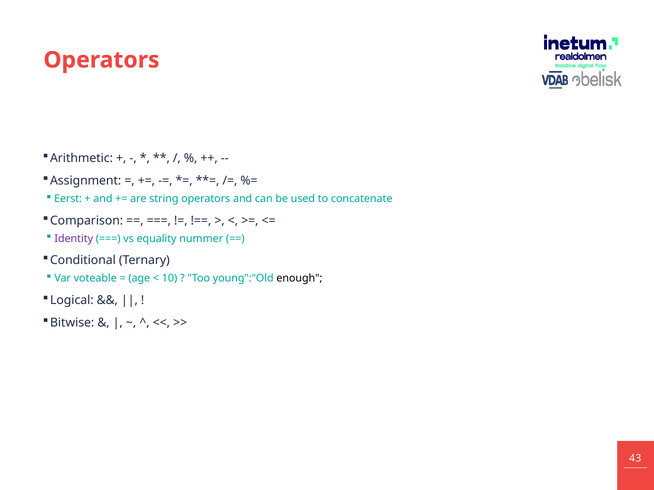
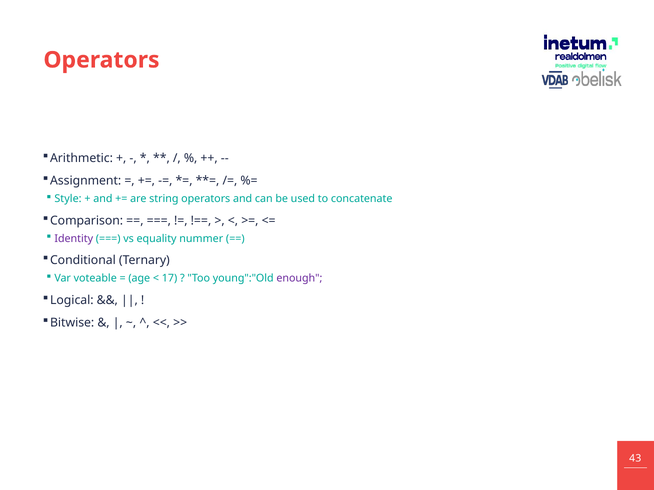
Eerst: Eerst -> Style (68, 199)
10: 10 -> 17 (170, 279)
enough colour: black -> purple (299, 279)
